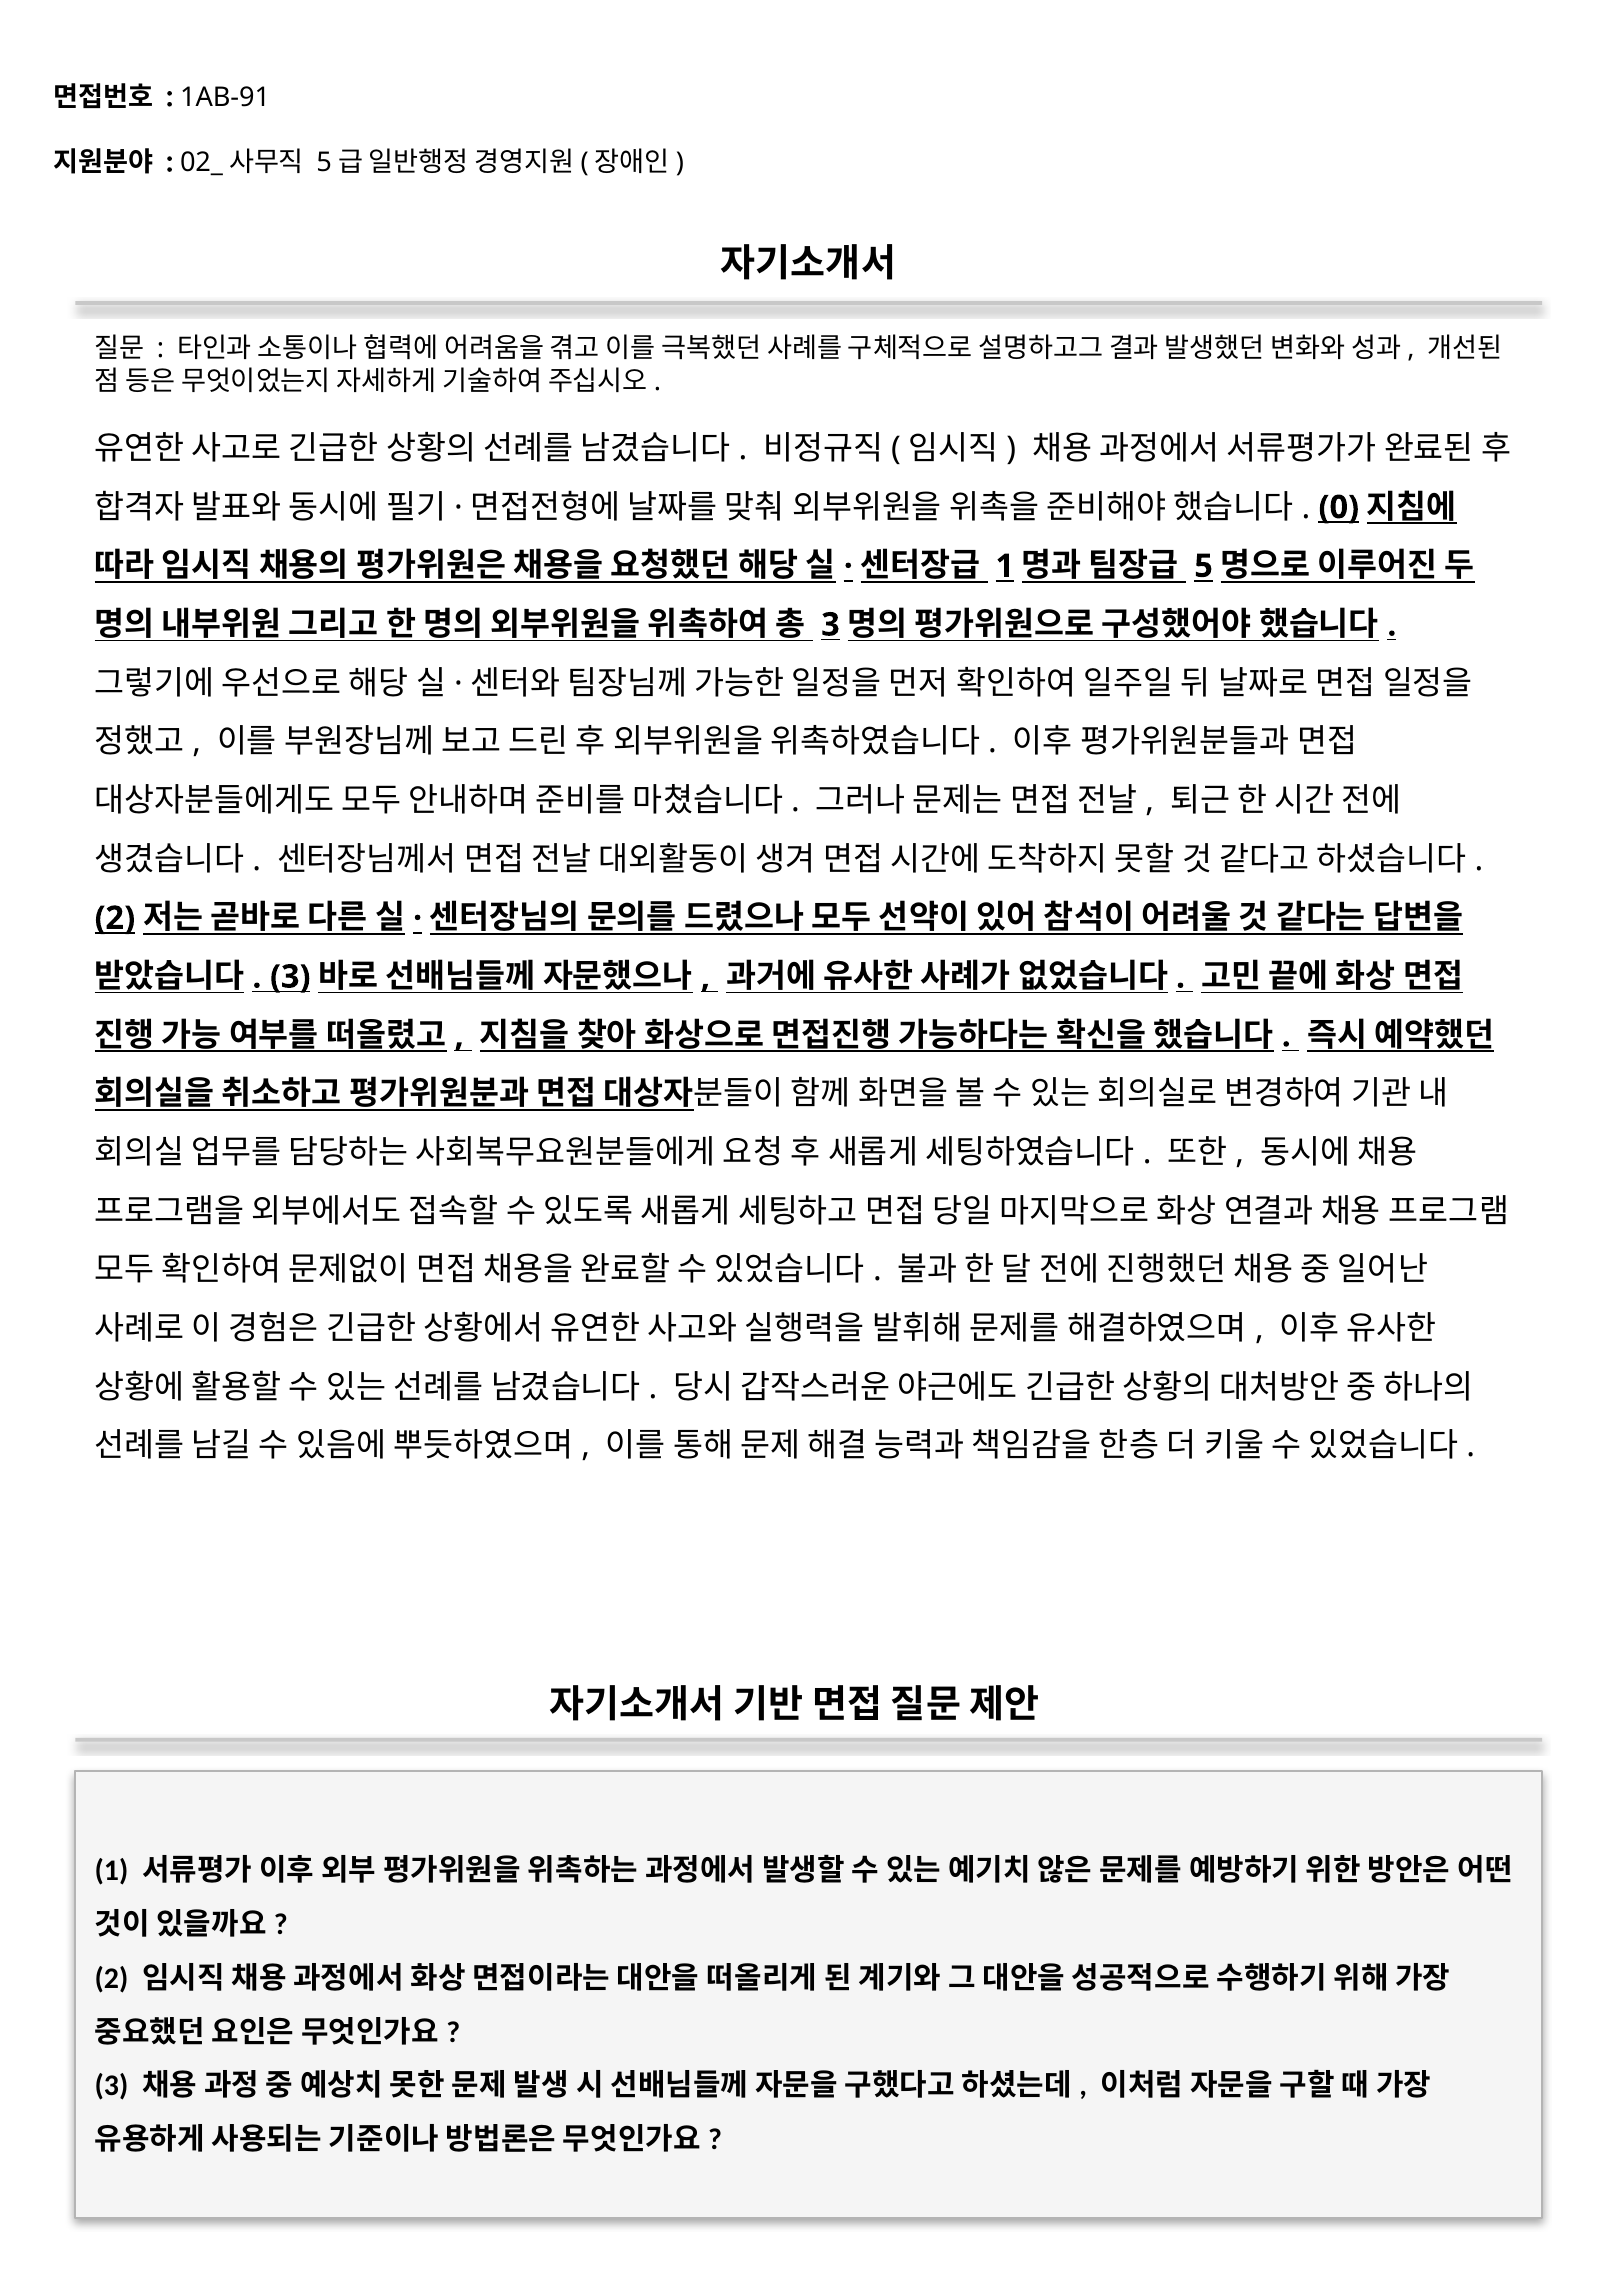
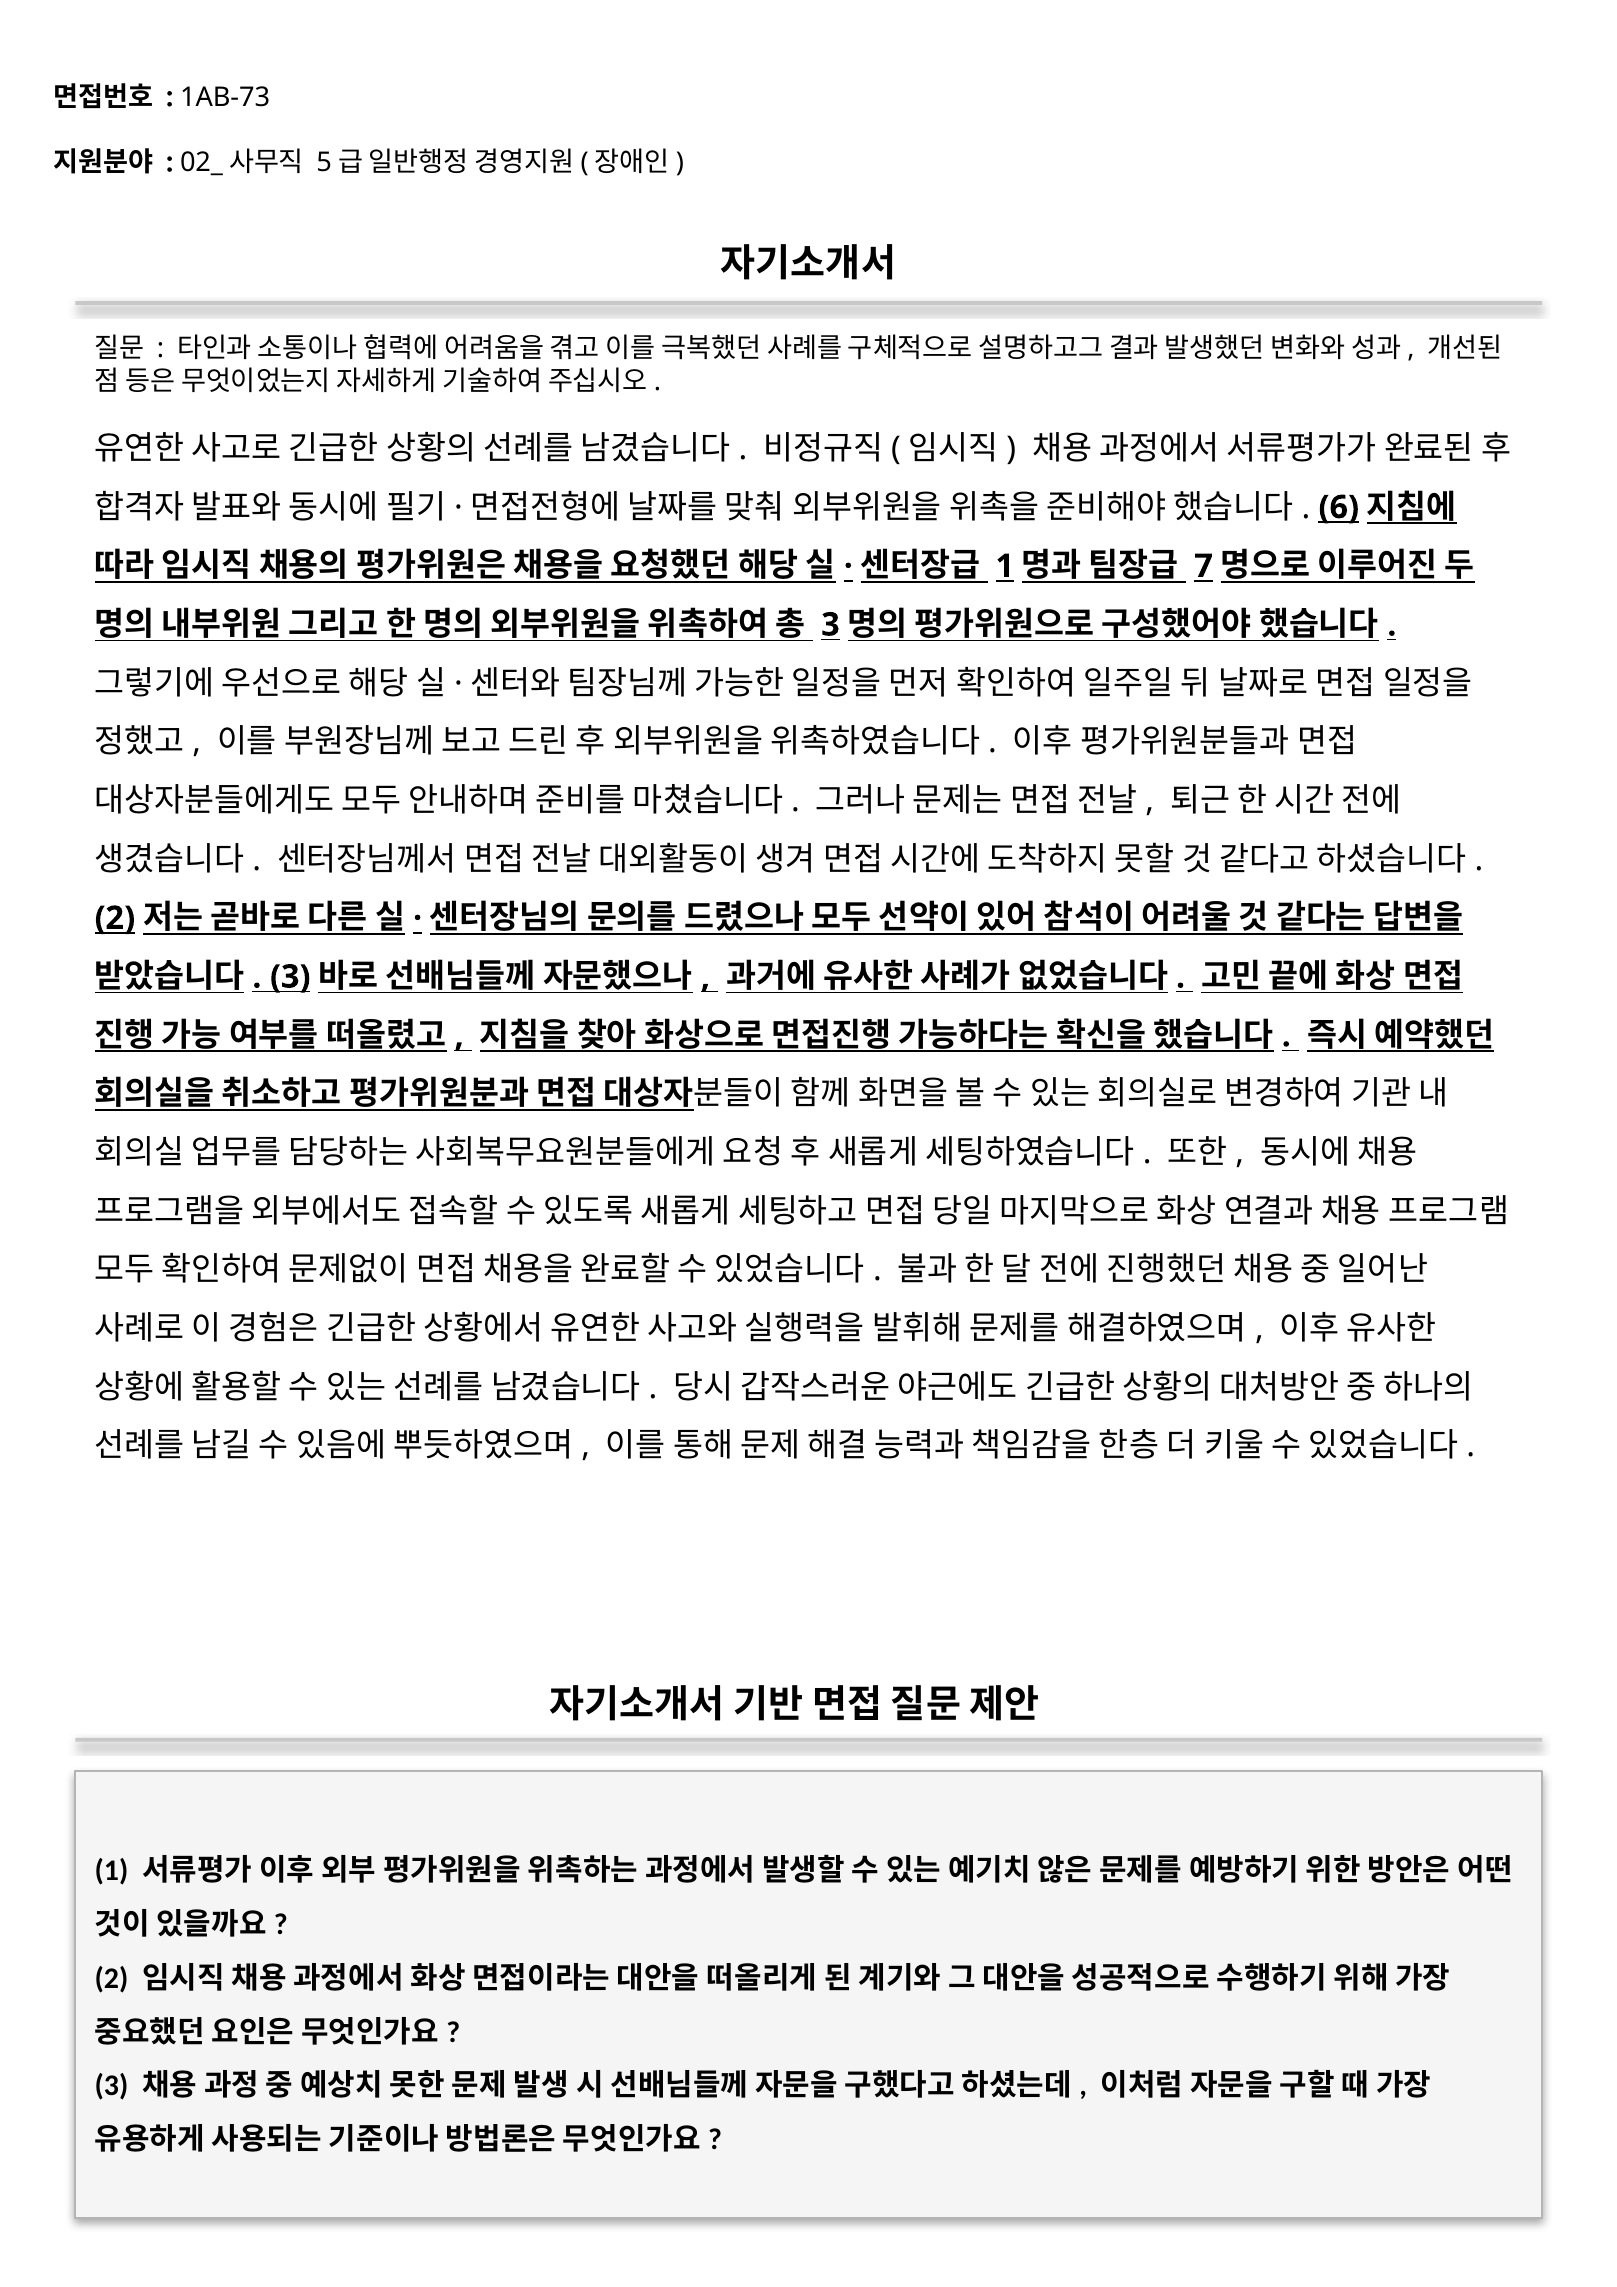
1AB-91: 1AB-91 -> 1AB-73 (225, 97)
0: 0 -> 6 (1339, 507)
5: 5 -> 7 (1204, 566)
